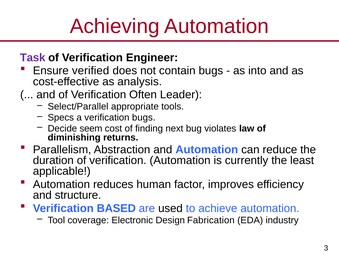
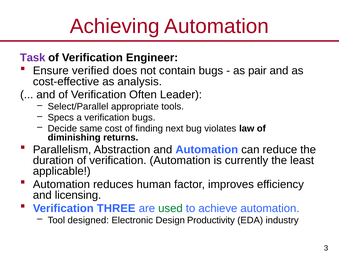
into: into -> pair (257, 71)
seem: seem -> same (91, 129)
structure: structure -> licensing (78, 195)
BASED: BASED -> THREE (116, 209)
used colour: black -> green (170, 209)
coverage: coverage -> designed (88, 220)
Fabrication: Fabrication -> Productivity (211, 220)
